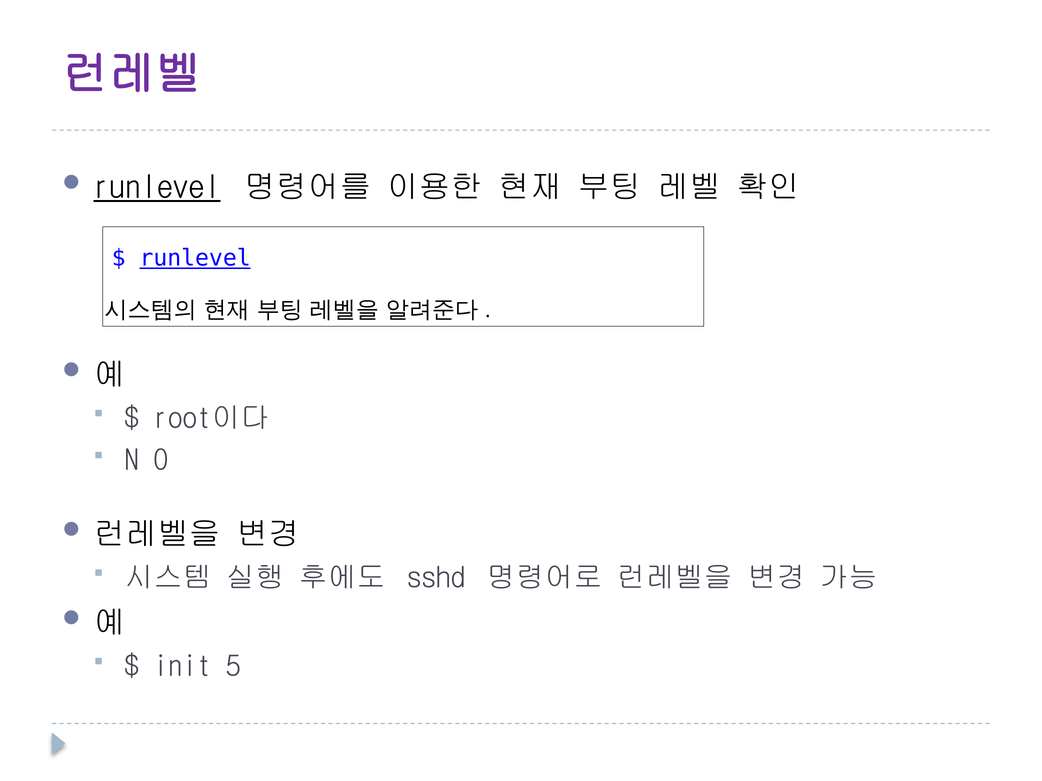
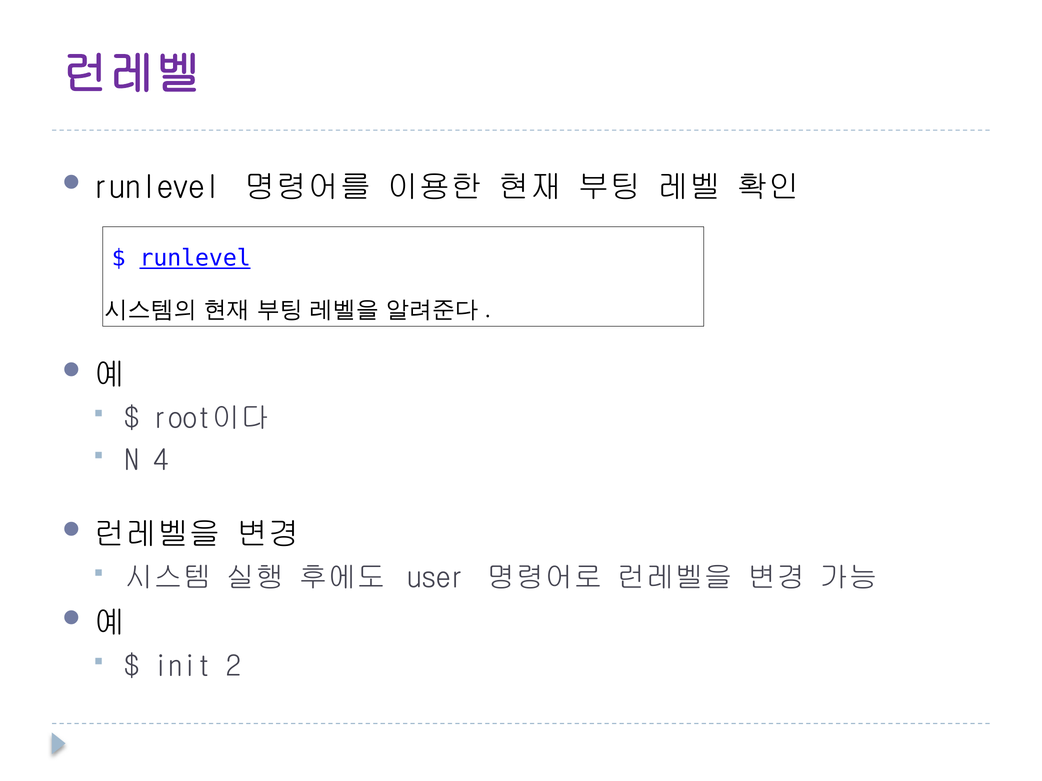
runlevel underline: present -> none (157, 187)
0: 0 -> 4 (161, 460)
sshd: sshd -> user (436, 578)
5: 5 -> 2 (233, 667)
